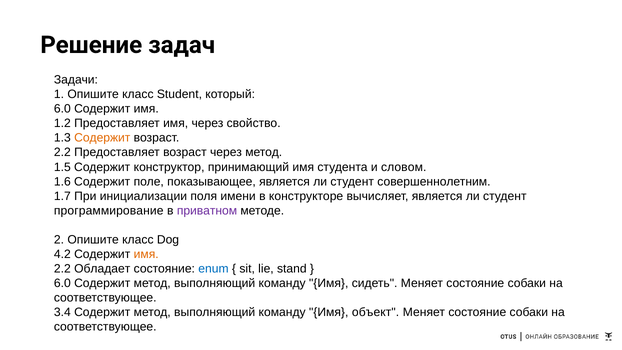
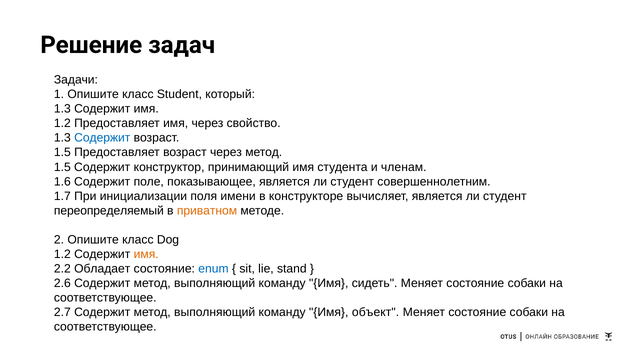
6.0: 6.0 -> 1.3 (62, 109)
Содержит colour: orange -> blue (102, 138)
2.2: 2.2 -> 1.5 (62, 152)
словом: словом -> членам (404, 167)
программирование: программирование -> переопределяемый (109, 211)
приватном colour: purple -> orange (207, 211)
4.2: 4.2 -> 1.2 (62, 254)
6.0: 6.0 -> 2.6 (62, 283)
3.4: 3.4 -> 2.7 (62, 312)
